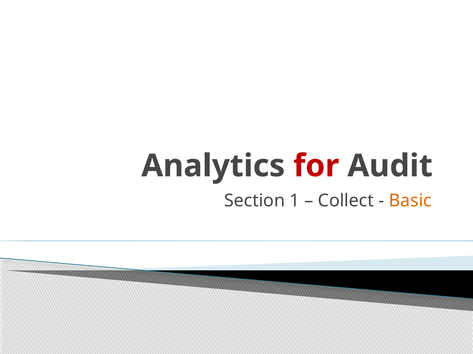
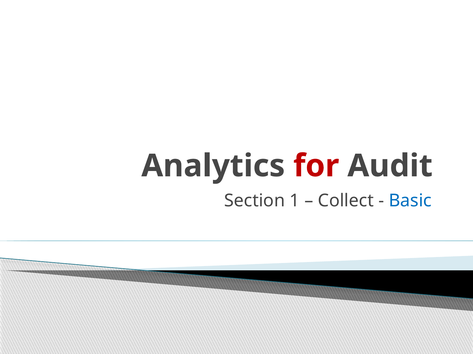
Basic colour: orange -> blue (410, 201)
